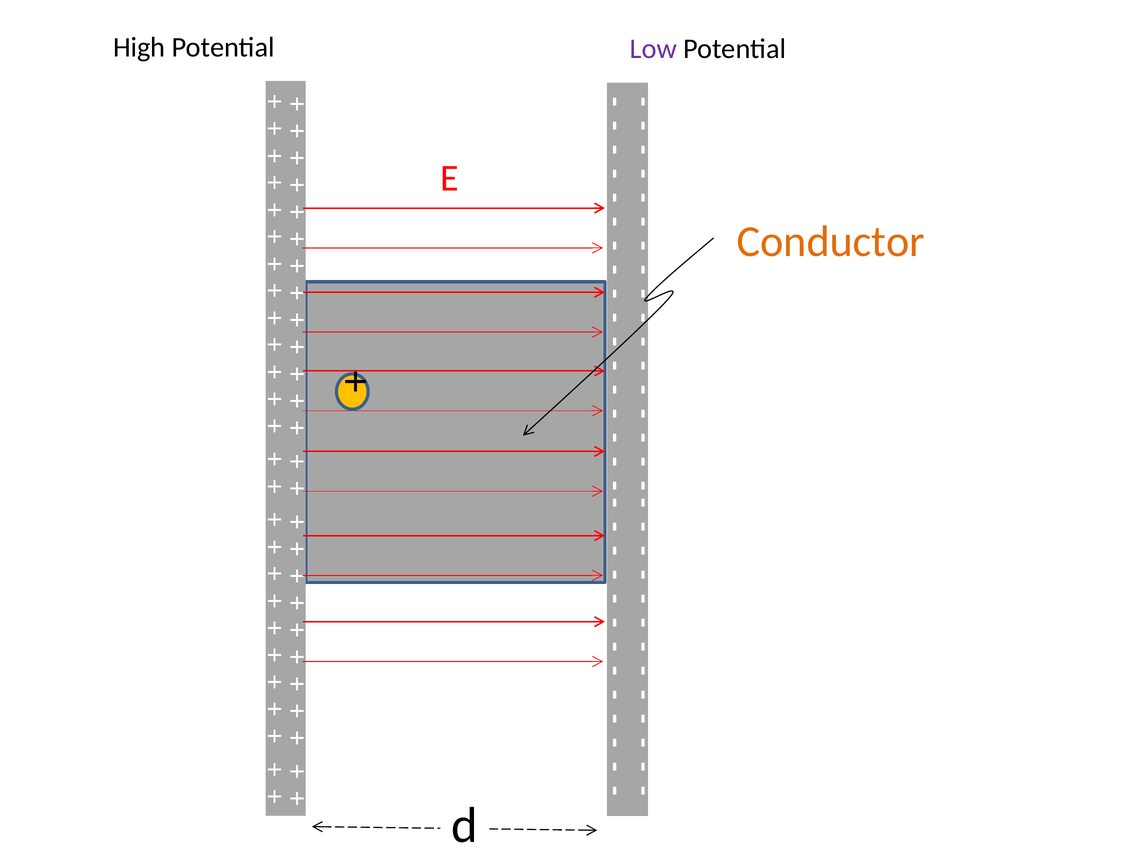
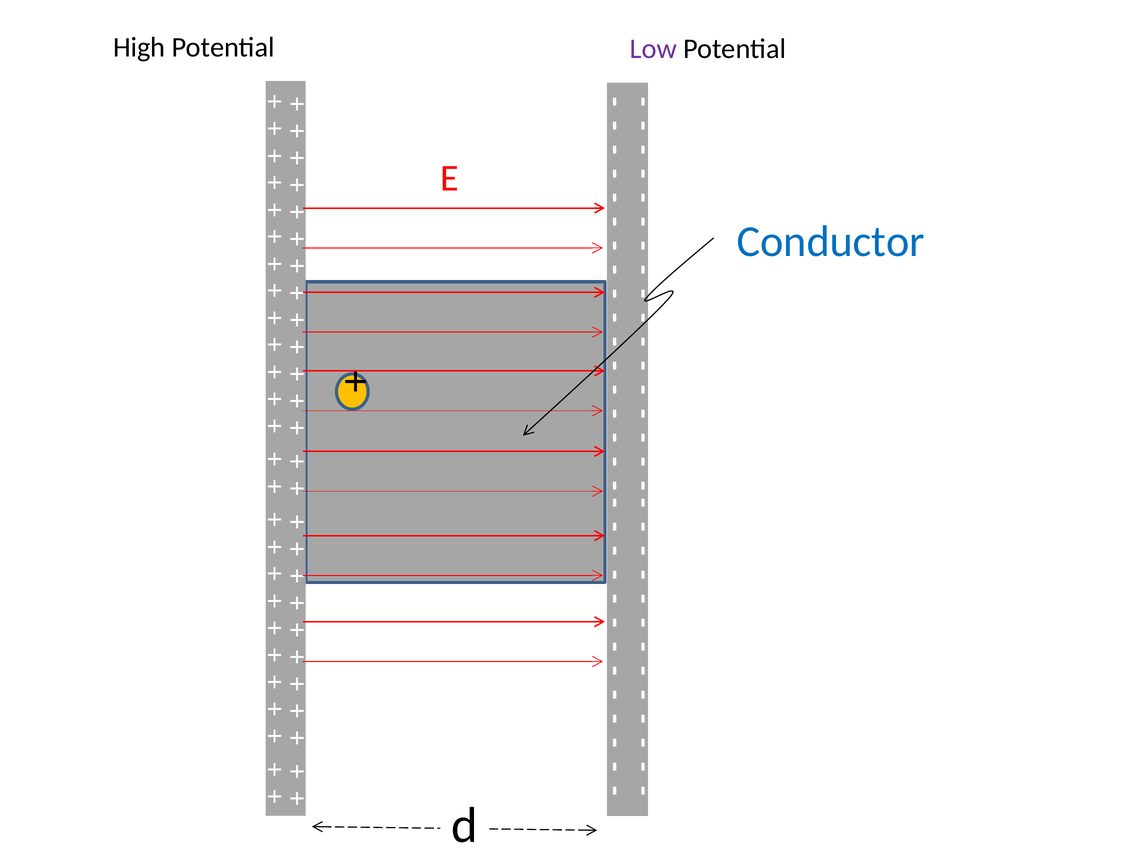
Conductor colour: orange -> blue (831, 242)
